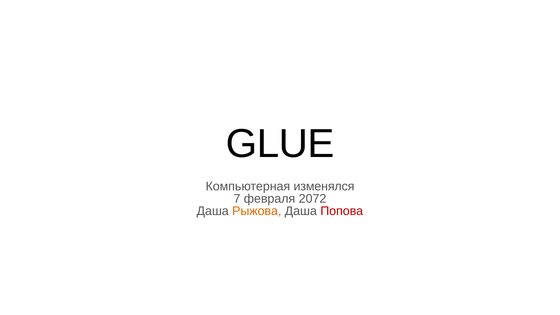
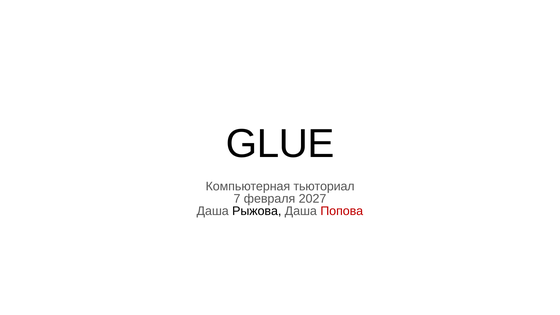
изменялся: изменялся -> тьюториал (324, 186)
2072: 2072 -> 2027 (313, 199)
Рыжова colour: orange -> black (257, 211)
